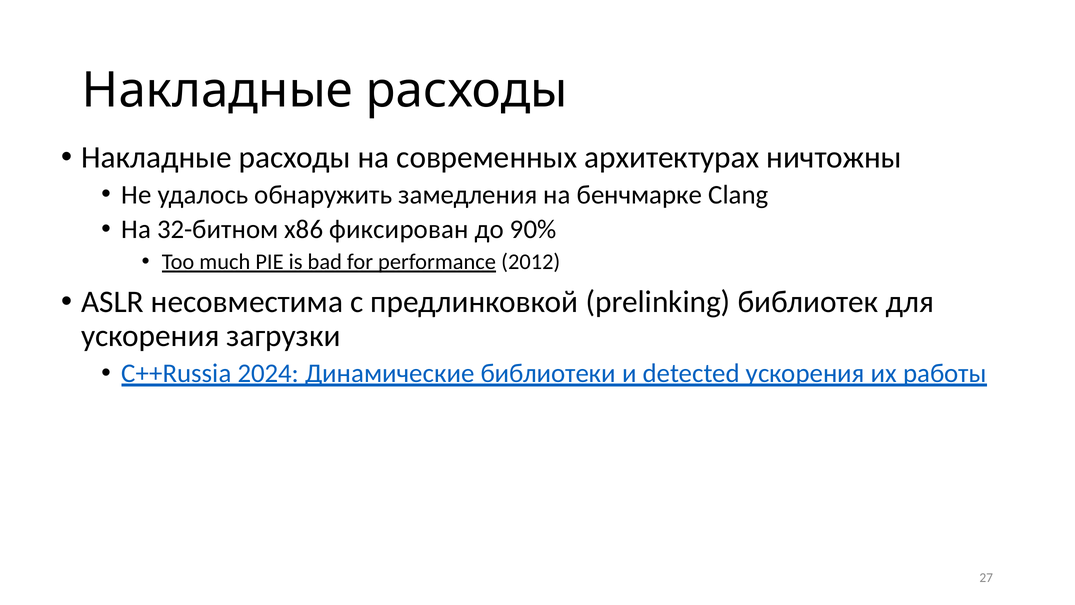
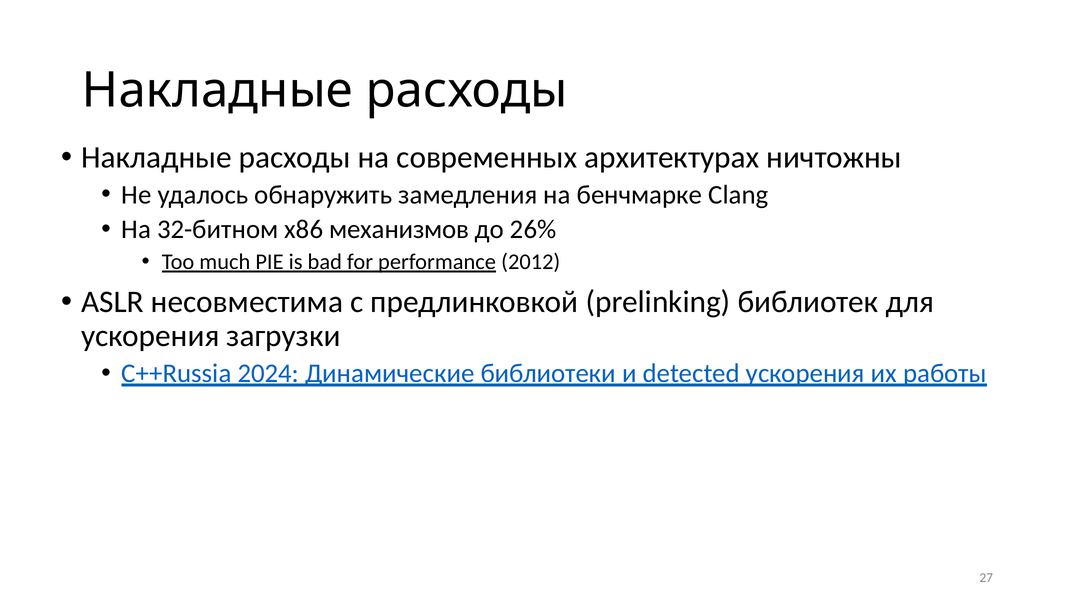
фиксирован: фиксирован -> механизмов (399, 229)
90%: 90% -> 26% (533, 229)
